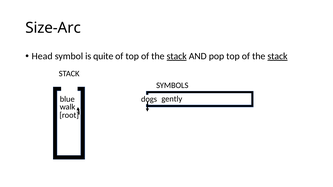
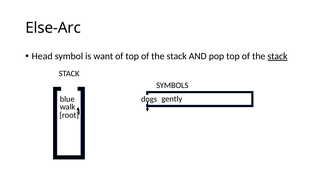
Size-Arc: Size-Arc -> Else-Arc (53, 28)
quite: quite -> want (103, 56)
stack underline: present -> none (177, 56)
